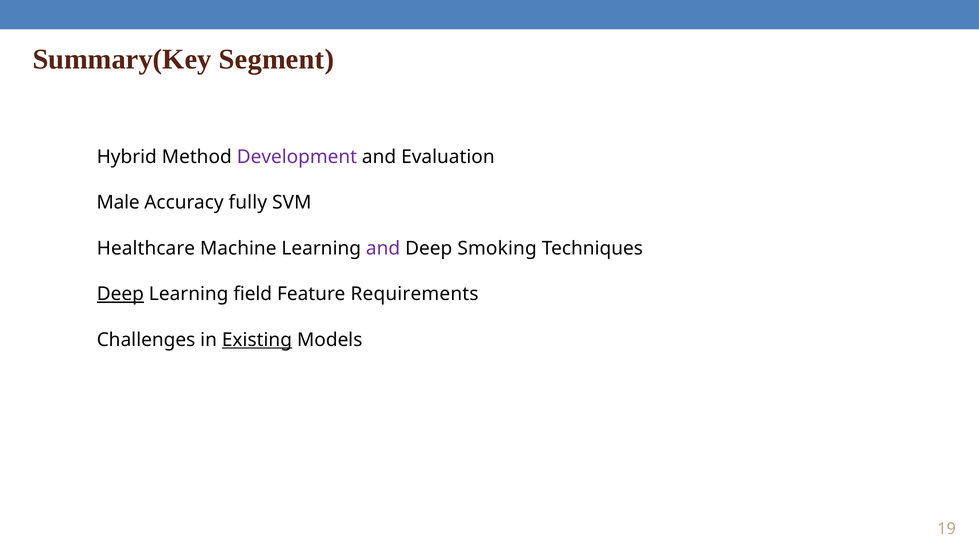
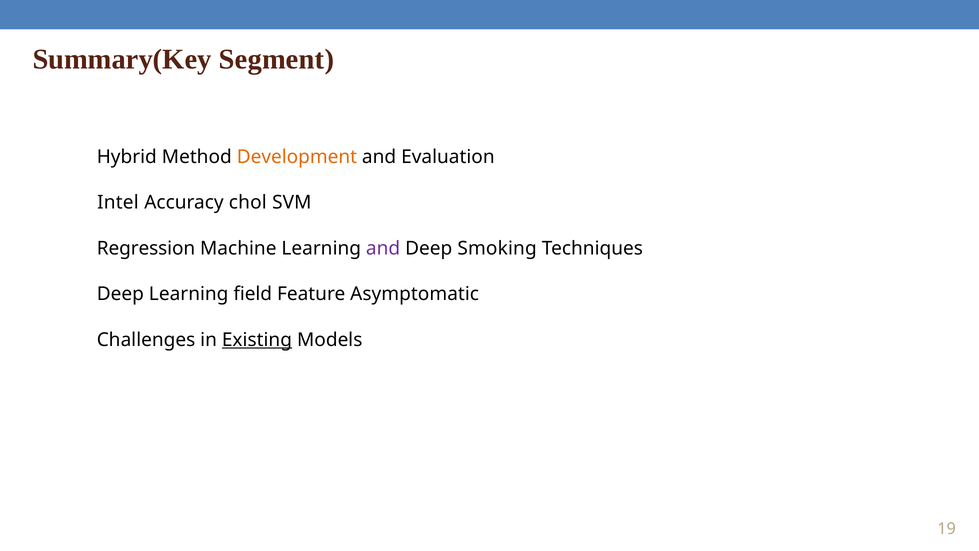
Development colour: purple -> orange (297, 157)
Male: Male -> Intel (118, 202)
fully: fully -> chol (248, 202)
Healthcare: Healthcare -> Regression (146, 248)
Deep underline: present -> none (120, 294)
Requirements: Requirements -> Asymptomatic (415, 294)
